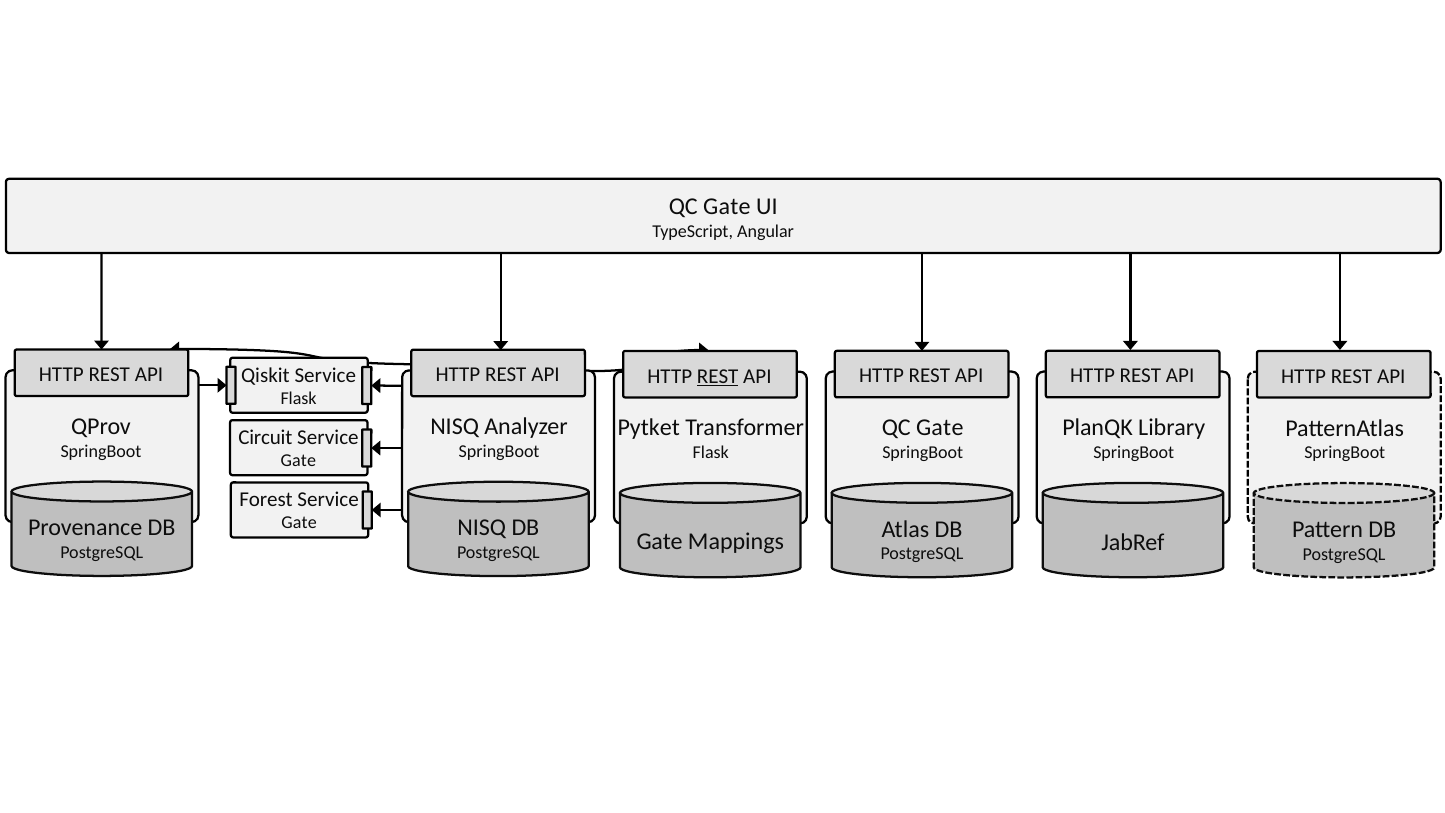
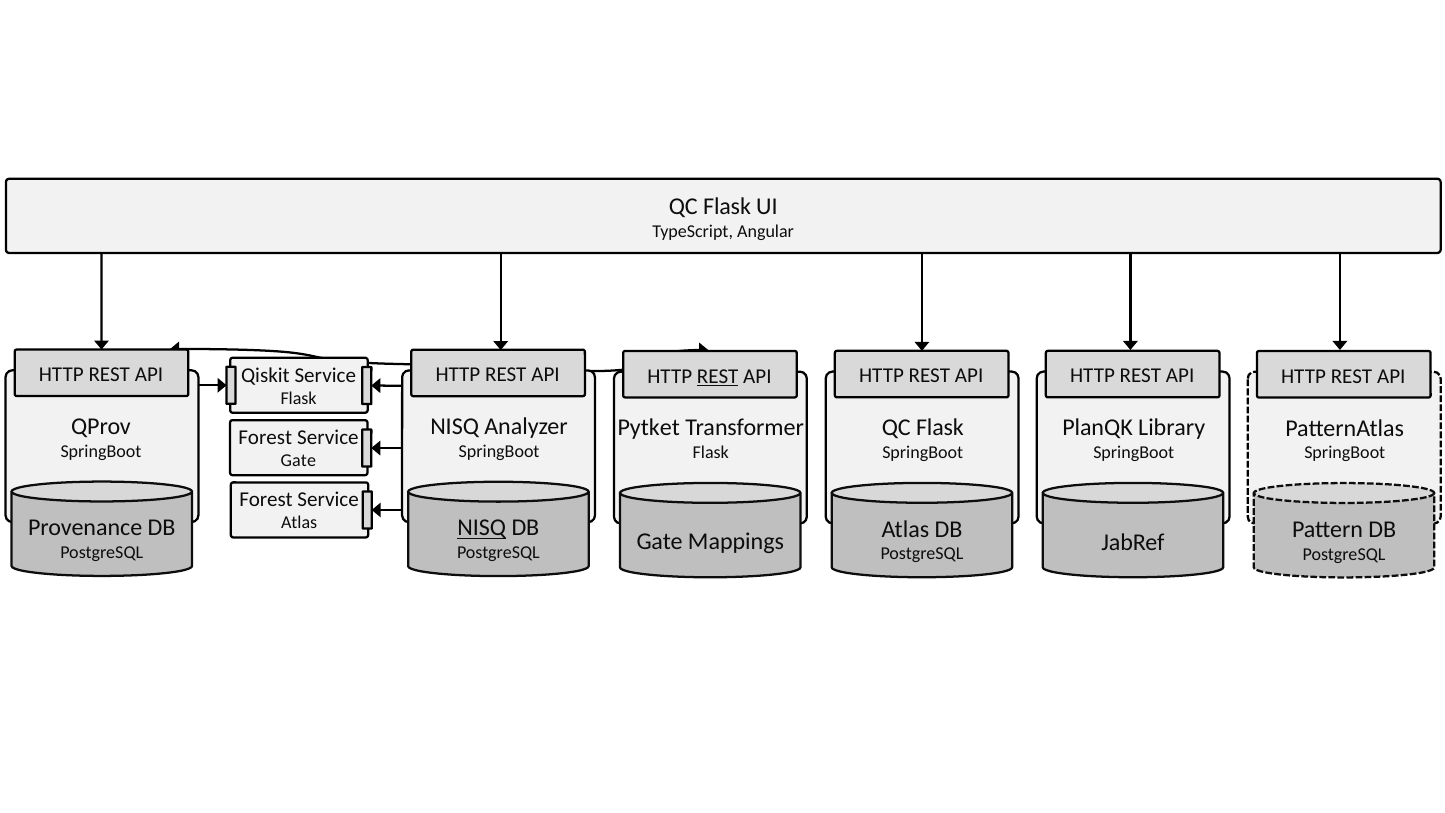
Gate: Gate -> Flask (727, 207)
Gate: Gate -> Flask (940, 428)
Circuit: Circuit -> Forest (265, 437)
Gate: Gate -> Atlas (299, 523)
NISQ underline: none -> present (482, 528)
